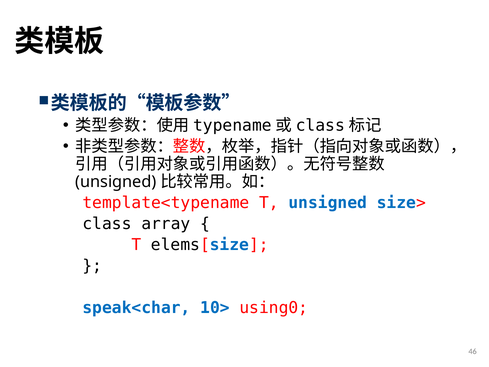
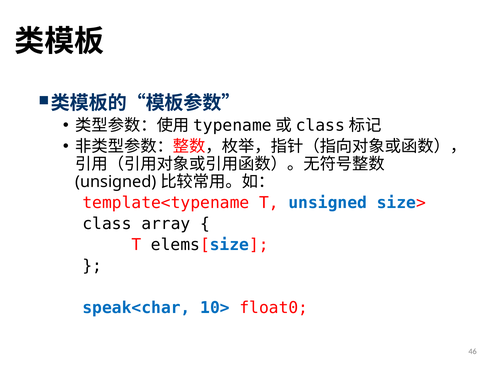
using0: using0 -> float0 (274, 308)
